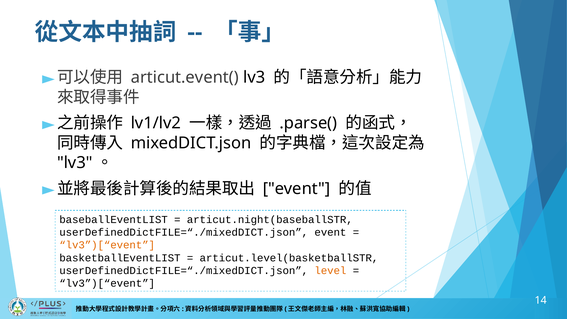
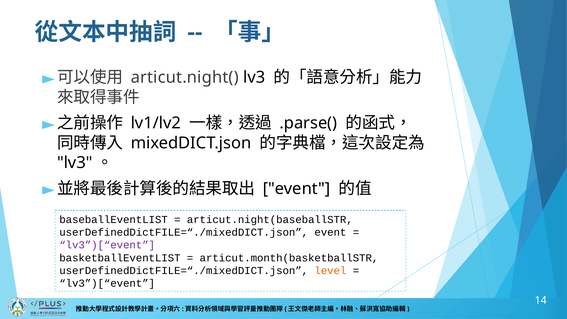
articut.event(: articut.event( -> articut.night( (185, 77)
lv3”)[“event colour: orange -> purple (107, 245)
articut.level(basketballSTR: articut.level(basketballSTR -> articut.month(basketballSTR (289, 258)
